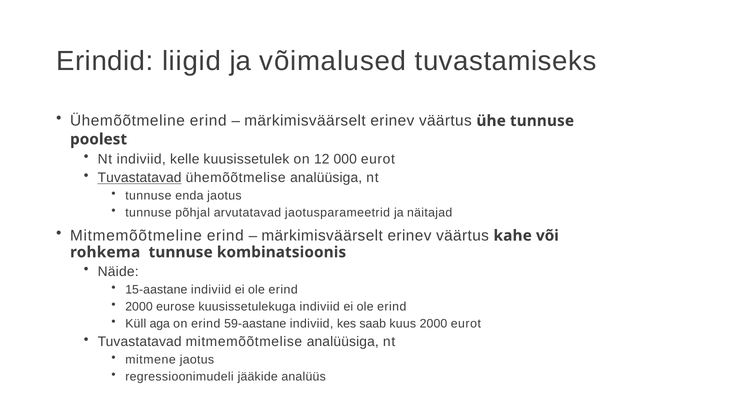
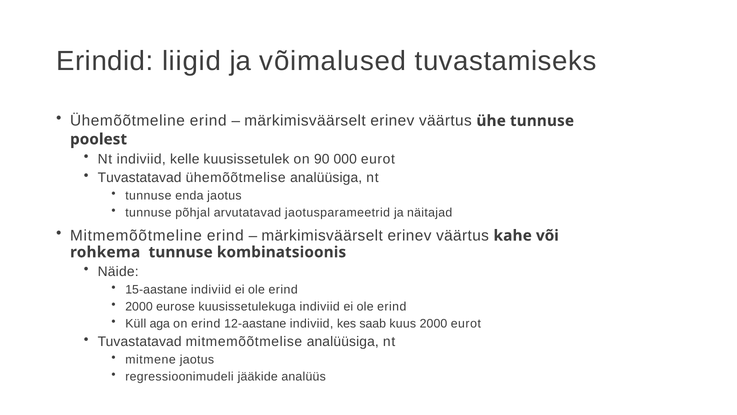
12: 12 -> 90 (322, 159)
Tuvastatavad underline: present -> none (140, 178)
59-aastane: 59-aastane -> 12-aastane (255, 324)
